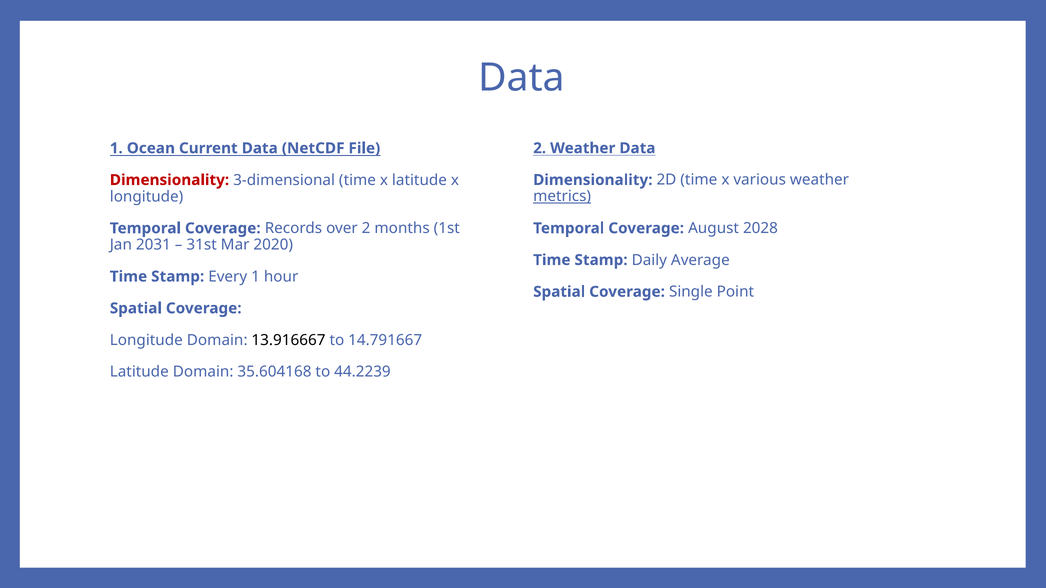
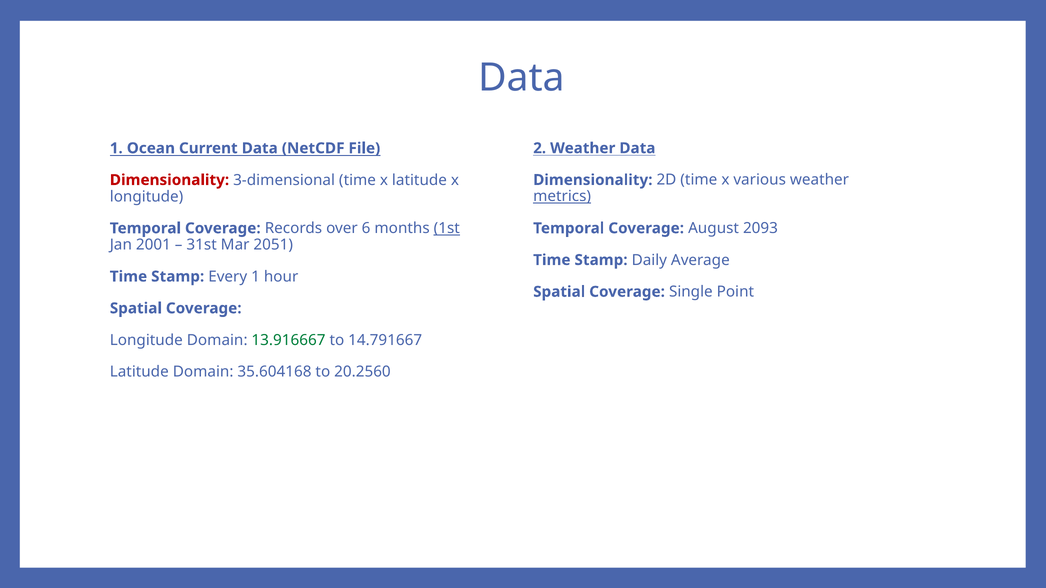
2028: 2028 -> 2093 (760, 228)
over 2: 2 -> 6 (366, 228)
1st underline: none -> present (447, 228)
2031: 2031 -> 2001 (153, 245)
2020: 2020 -> 2051 (273, 245)
13.916667 colour: black -> green (288, 340)
44.2239: 44.2239 -> 20.2560 (362, 372)
